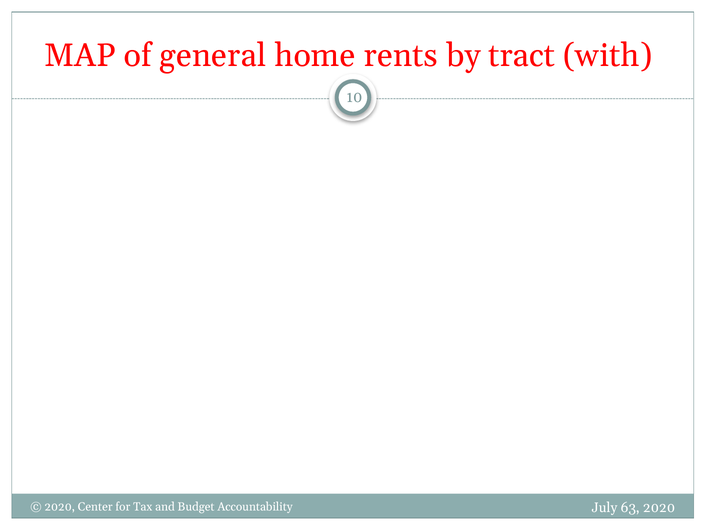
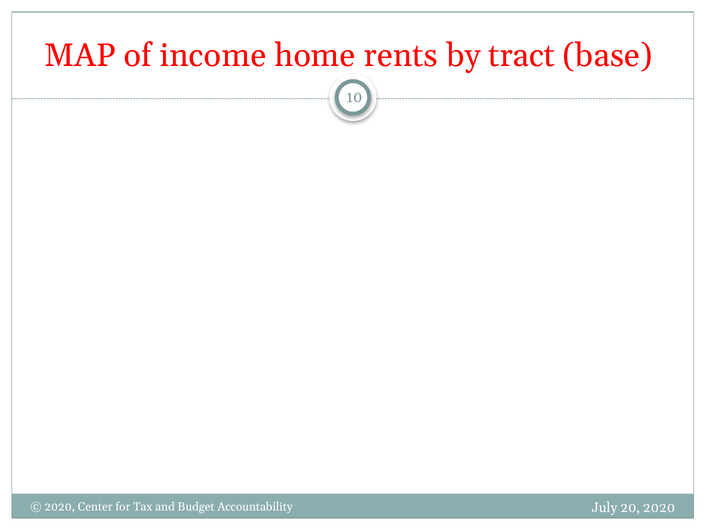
general: general -> income (213, 56)
with: with -> base (608, 56)
63: 63 -> 20 (630, 507)
